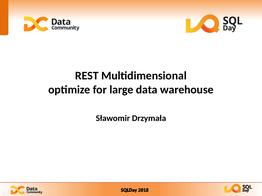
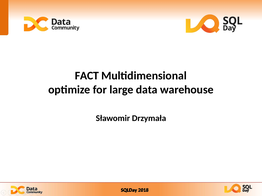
REST: REST -> FACT (87, 76)
